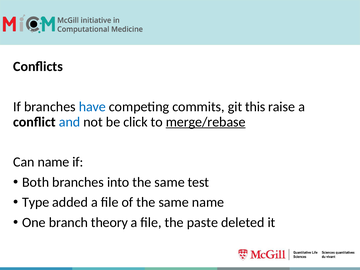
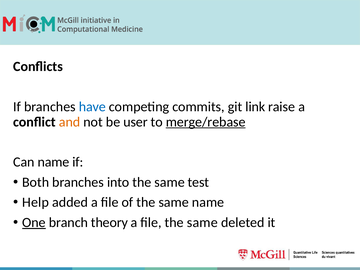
this: this -> link (255, 107)
and colour: blue -> orange (70, 122)
click: click -> user (136, 122)
Type: Type -> Help (36, 202)
One underline: none -> present (34, 222)
file the paste: paste -> same (202, 222)
